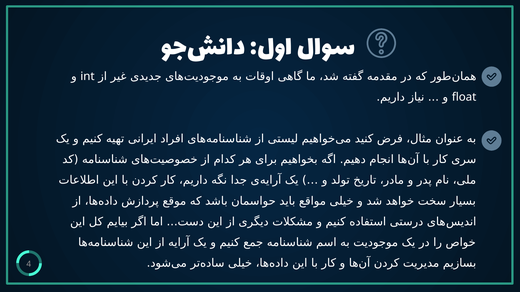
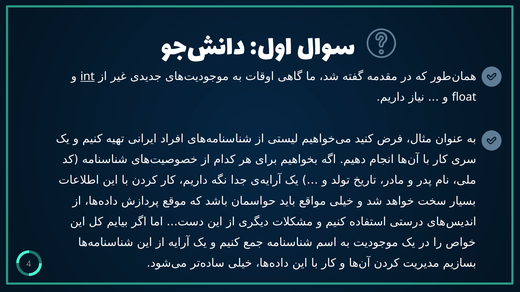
int underline: none -> present (87, 77)
